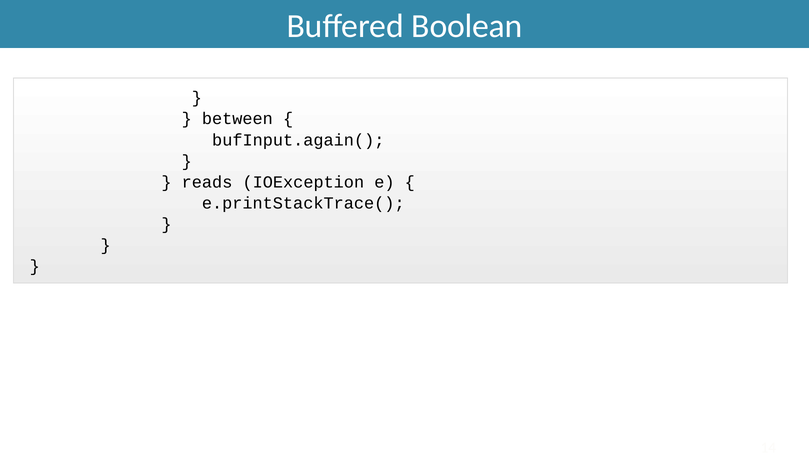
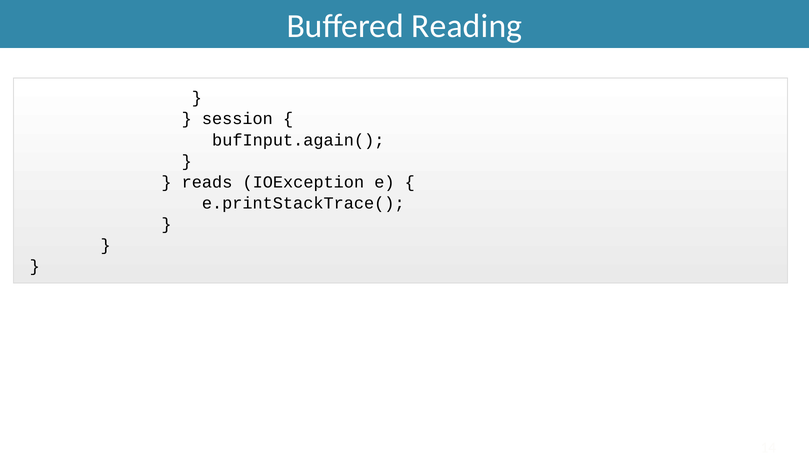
Boolean: Boolean -> Reading (467, 26)
between: between -> session (237, 119)
